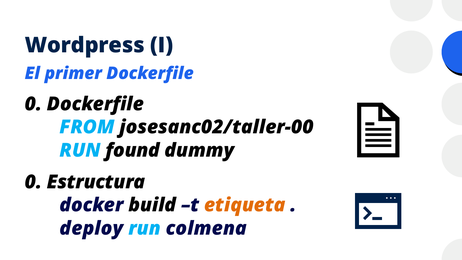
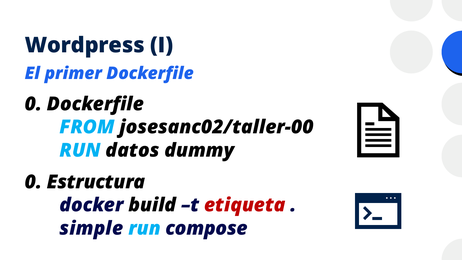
found: found -> datos (133, 150)
etiqueta colour: orange -> red (245, 205)
deploy: deploy -> simple (91, 228)
colmena: colmena -> compose (207, 228)
